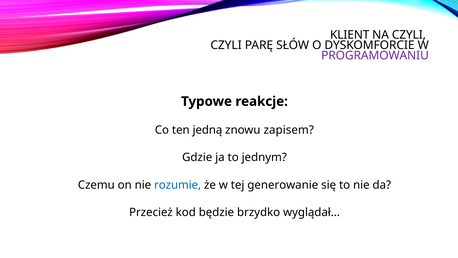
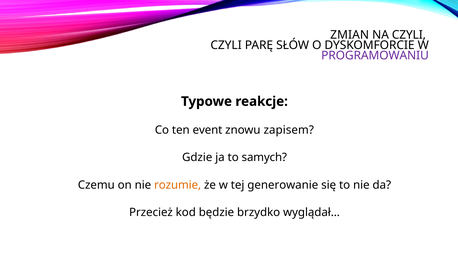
KLIENT: KLIENT -> ZMIAN (350, 35)
jedną: jedną -> event (207, 130)
jednym: jednym -> samych (264, 157)
rozumie colour: blue -> orange (178, 185)
